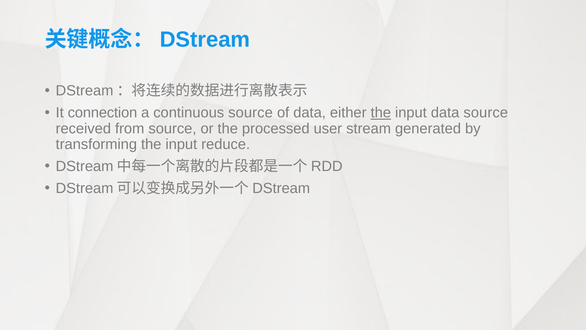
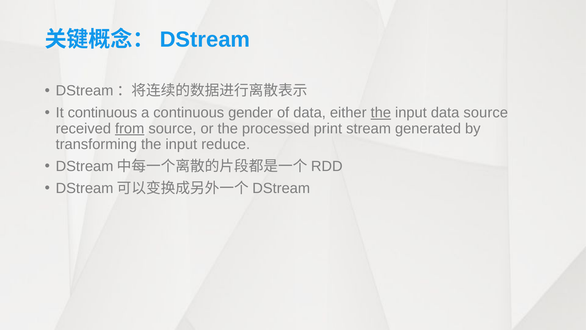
It connection: connection -> continuous (102, 113)
continuous source: source -> gender (251, 113)
from underline: none -> present (130, 128)
user: user -> print (328, 128)
